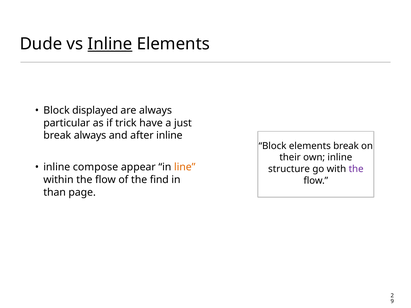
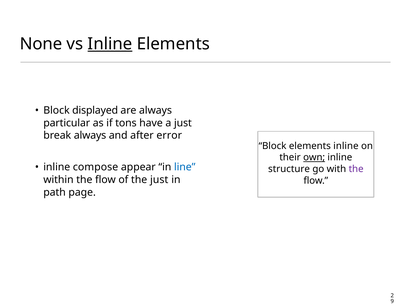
Dude: Dude -> None (41, 44)
trick: trick -> tons (126, 123)
after inline: inline -> error (169, 136)
elements break: break -> inline (346, 146)
own underline: none -> present (314, 158)
line colour: orange -> blue (185, 167)
the find: find -> just (159, 180)
than: than -> path (55, 192)
